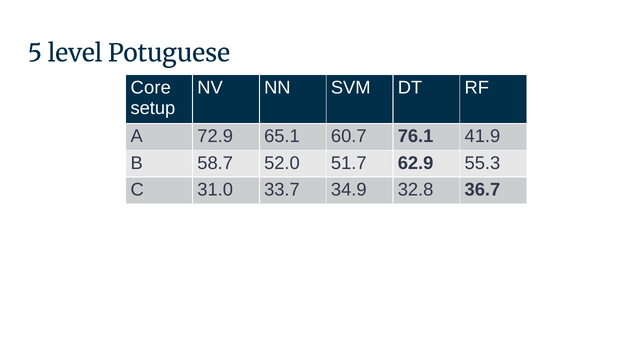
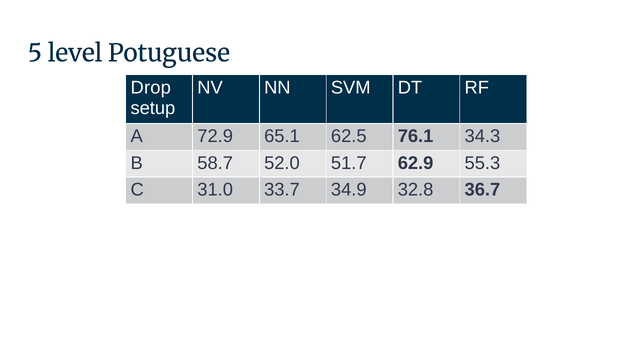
Core: Core -> Drop (151, 88)
60.7: 60.7 -> 62.5 (349, 136)
41.9: 41.9 -> 34.3 (482, 136)
